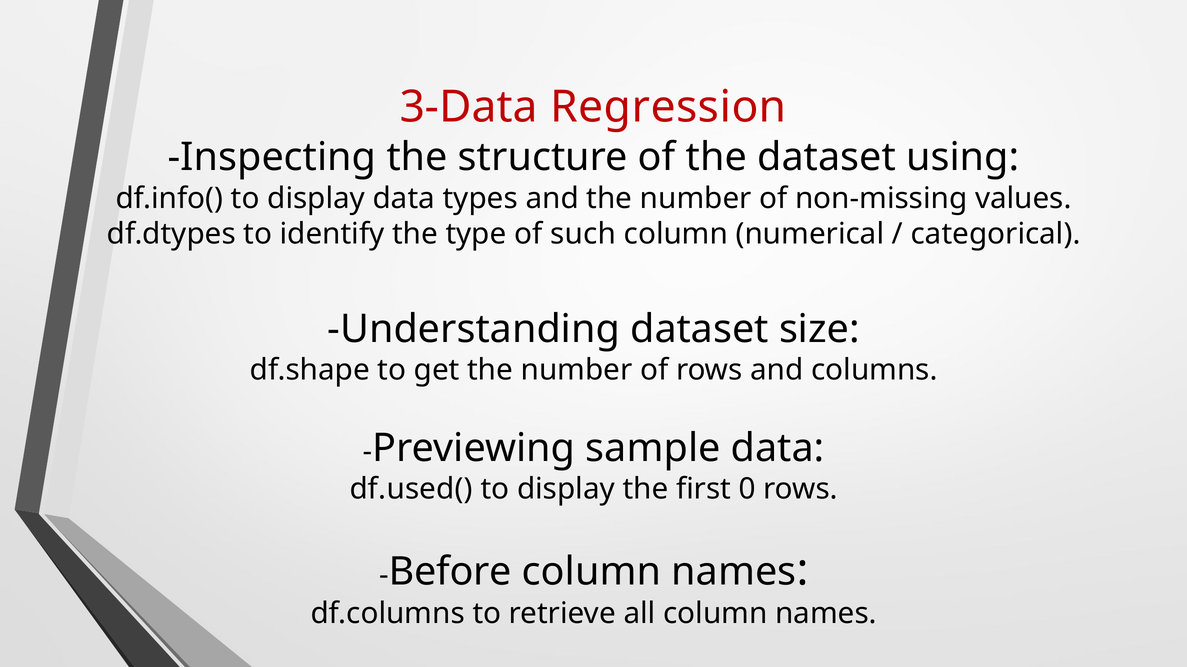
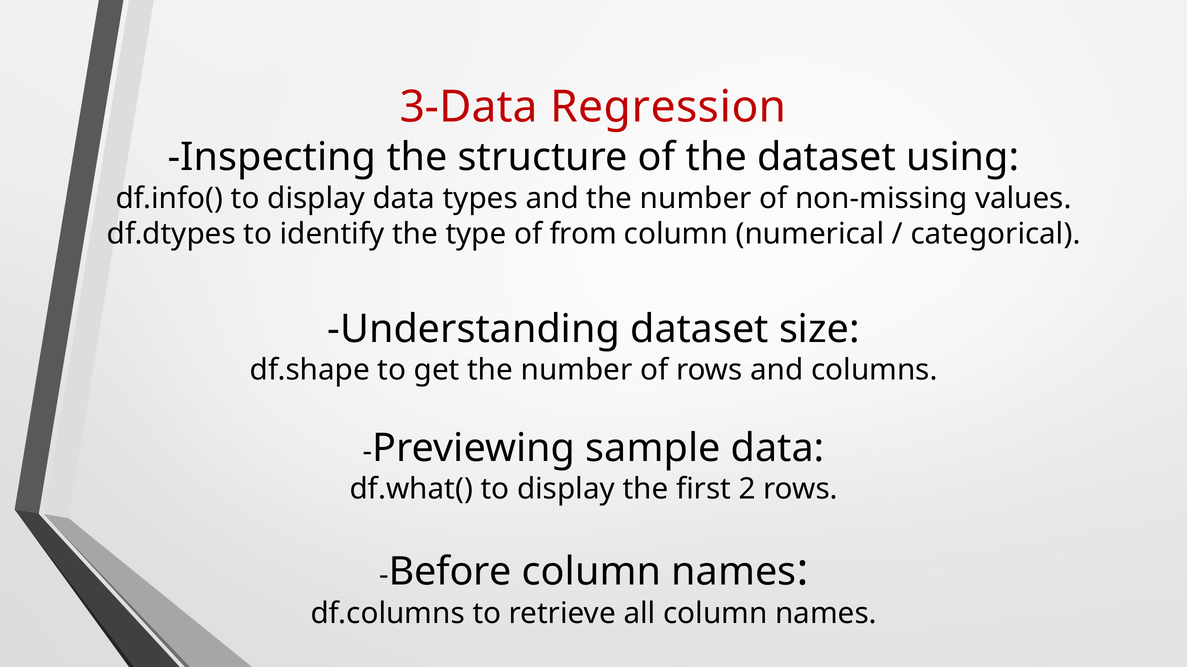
such: such -> from (583, 234)
df.used(: df.used( -> df.what( (411, 489)
0: 0 -> 2 (747, 489)
